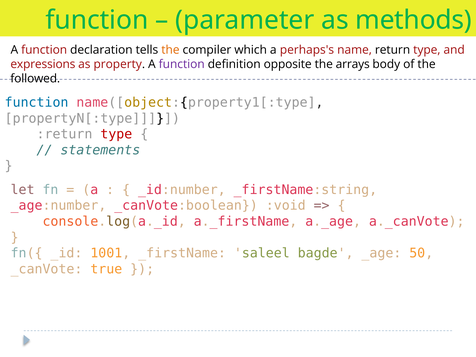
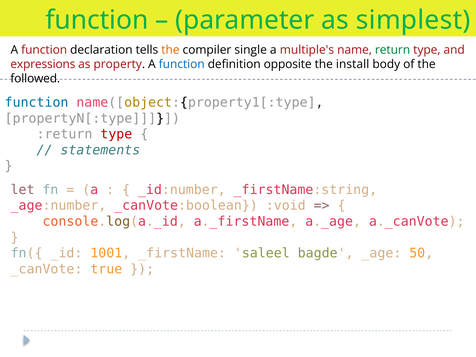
methods: methods -> simplest (413, 20)
which: which -> single (251, 50)
perhaps's: perhaps's -> multiple's (307, 50)
return colour: black -> green (393, 50)
function colour: purple -> blue (182, 64)
arrays: arrays -> install (353, 64)
